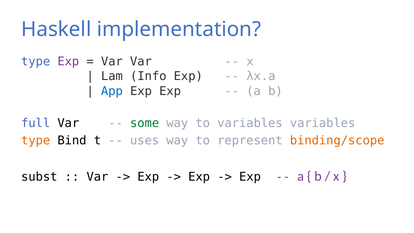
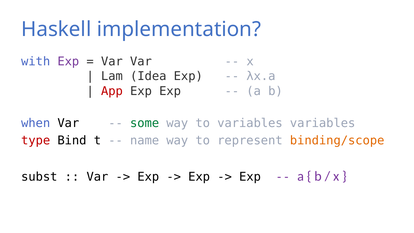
type: type -> with (36, 61)
Info: Info -> Idea (148, 76)
App colour: blue -> red (112, 91)
full: full -> when (36, 123)
type colour: orange -> red (36, 140)
uses: uses -> name (145, 140)
